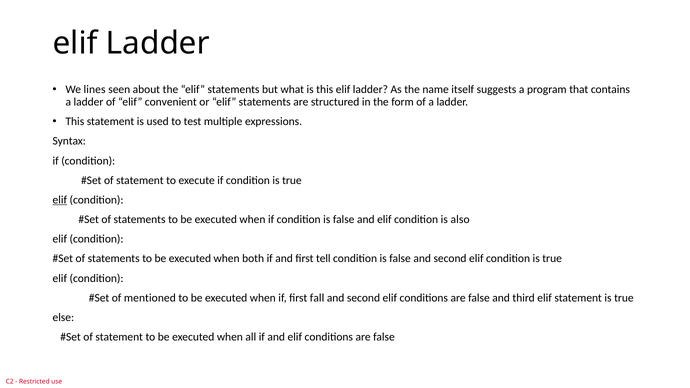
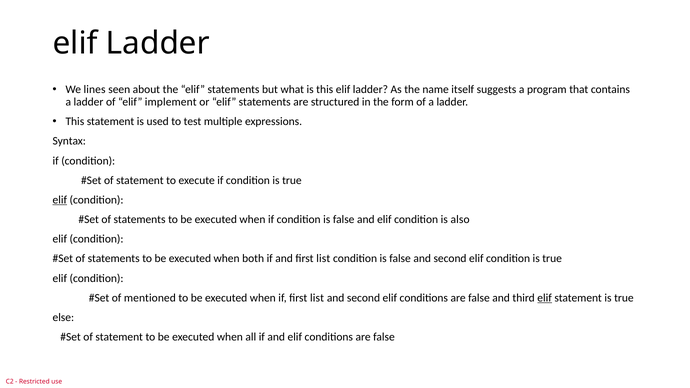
convenient: convenient -> implement (171, 102)
and first tell: tell -> list (323, 259)
if first fall: fall -> list (317, 298)
elif underline: none -> present (545, 298)
